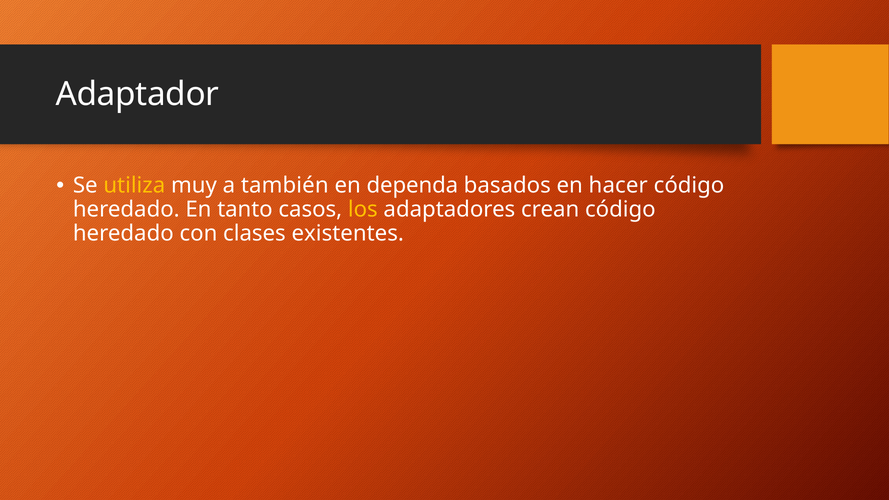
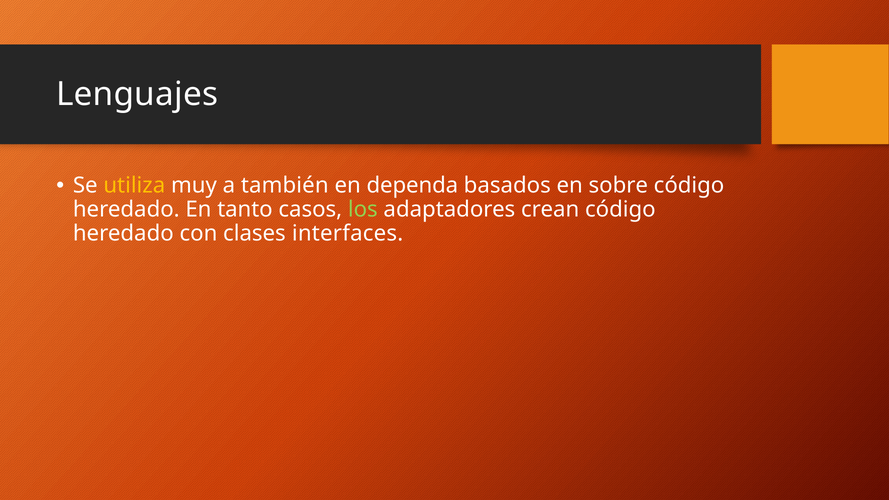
Adaptador: Adaptador -> Lenguajes (137, 94)
hacer: hacer -> sobre (618, 186)
los colour: yellow -> light green (363, 210)
existentes: existentes -> interfaces (348, 234)
